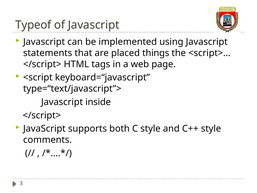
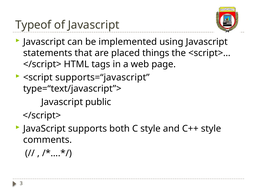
keyboard=“javascript: keyboard=“javascript -> supports=“javascript (102, 77)
inside: inside -> public (98, 102)
